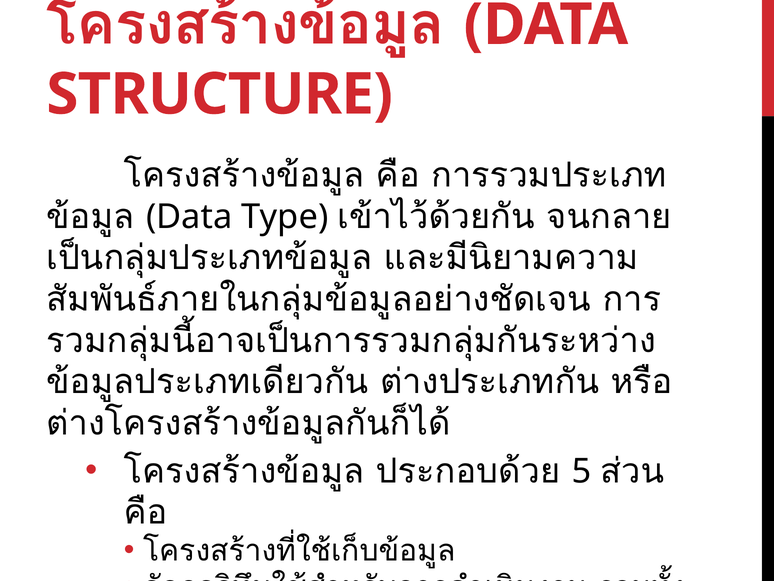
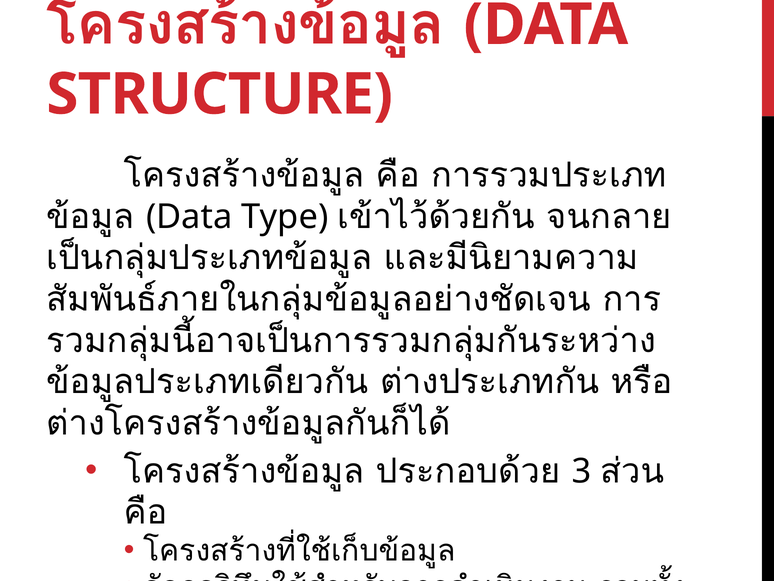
5: 5 -> 3 (582, 471)
